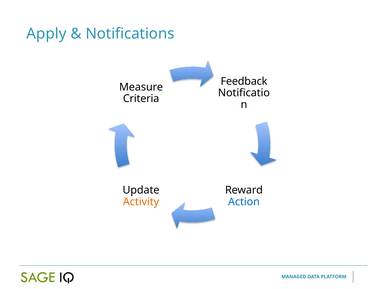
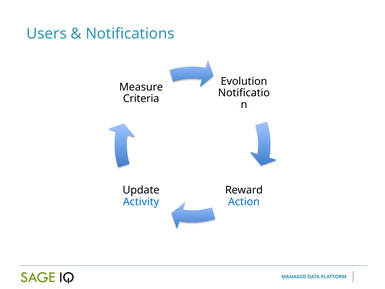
Apply: Apply -> Users (47, 34)
Feedback: Feedback -> Evolution (244, 81)
Activity colour: orange -> blue (141, 202)
